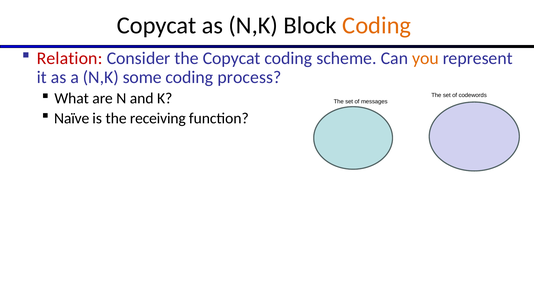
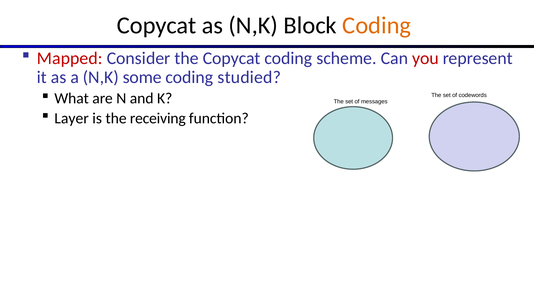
Relation: Relation -> Mapped (70, 58)
you colour: orange -> red (425, 58)
process: process -> studied (249, 77)
Naïve: Naïve -> Layer (72, 119)
